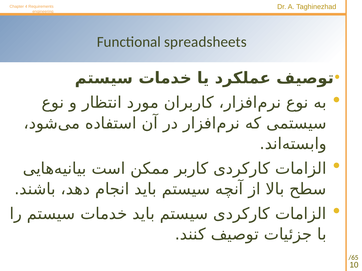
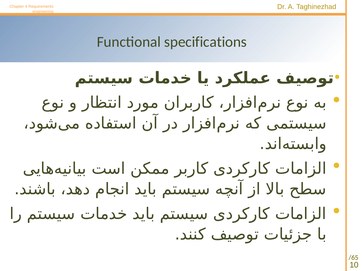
spreadsheets: spreadsheets -> specifications (206, 42)
